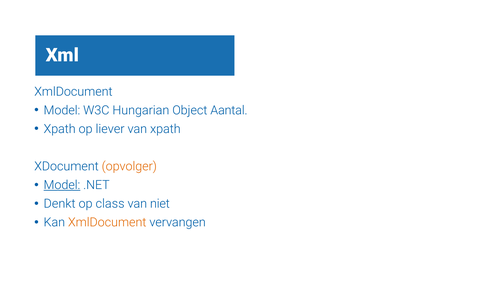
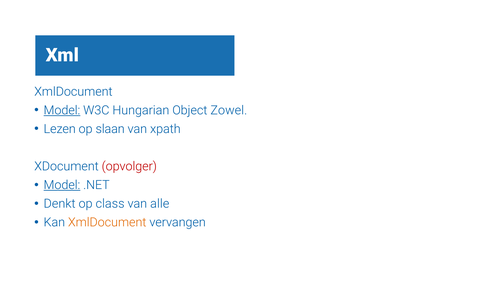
Model underline: none -> present (62, 110)
Aantal: Aantal -> Zowel (229, 110)
Xpath: Xpath -> Lezen (60, 129)
liever: liever -> slaan (110, 129)
opvolger colour: orange -> red (129, 166)
niet: niet -> alle (160, 204)
